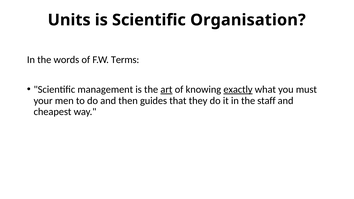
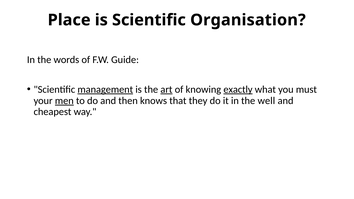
Units: Units -> Place (69, 20)
Terms: Terms -> Guide (125, 60)
management underline: none -> present (105, 90)
men underline: none -> present (64, 101)
guides: guides -> knows (154, 101)
staff: staff -> well (266, 101)
